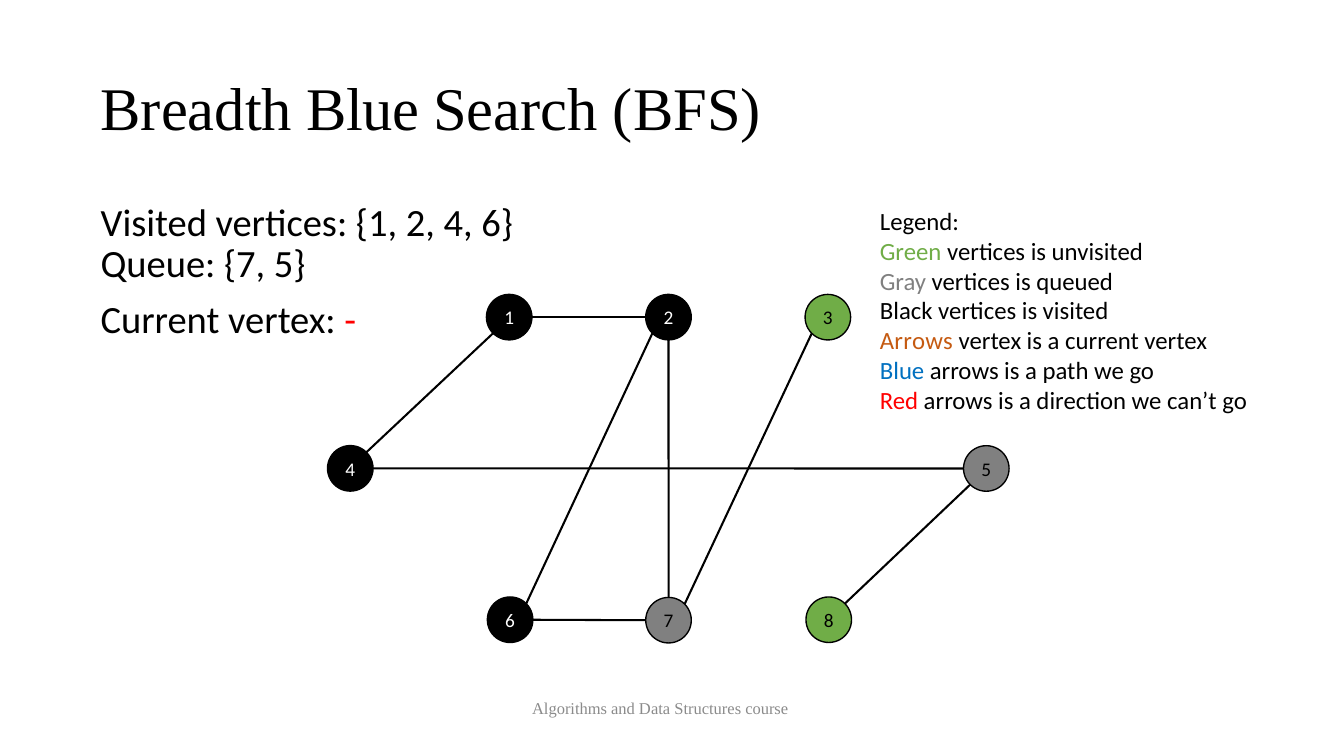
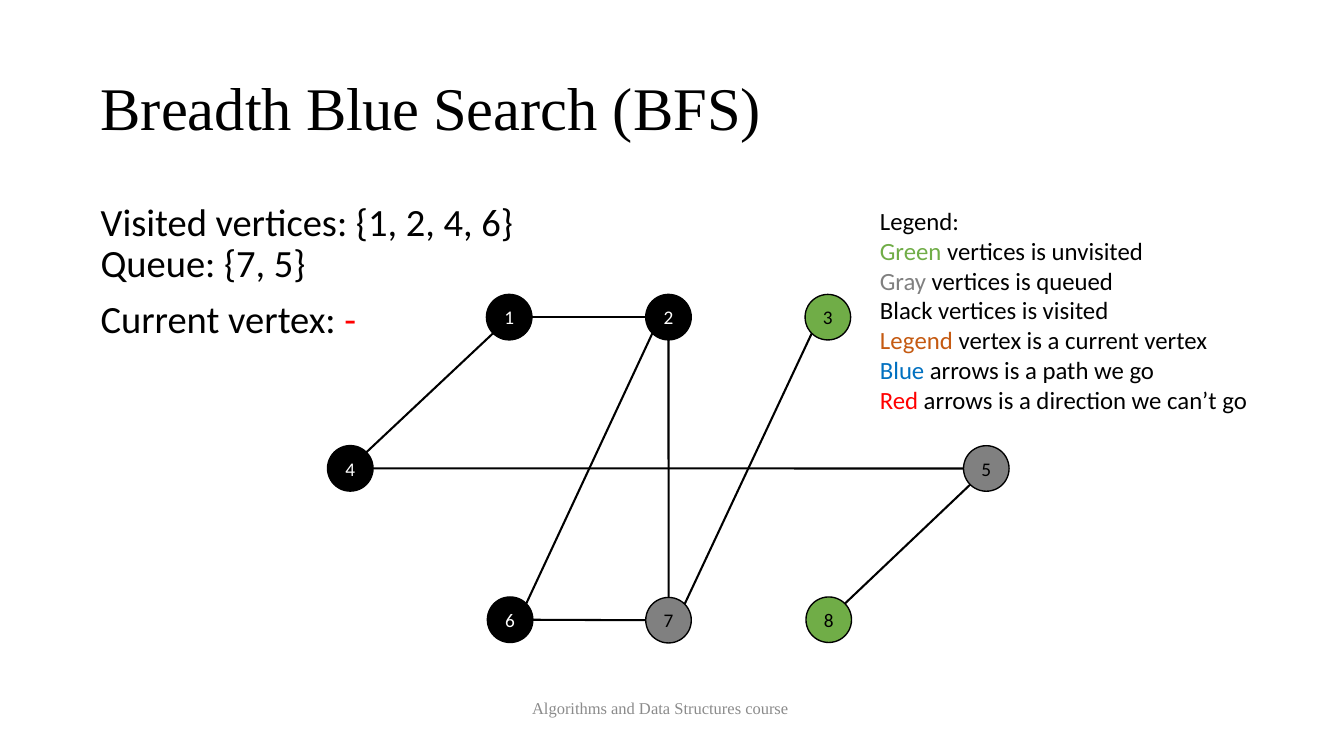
Arrows: Arrows -> Legend (916, 342)
